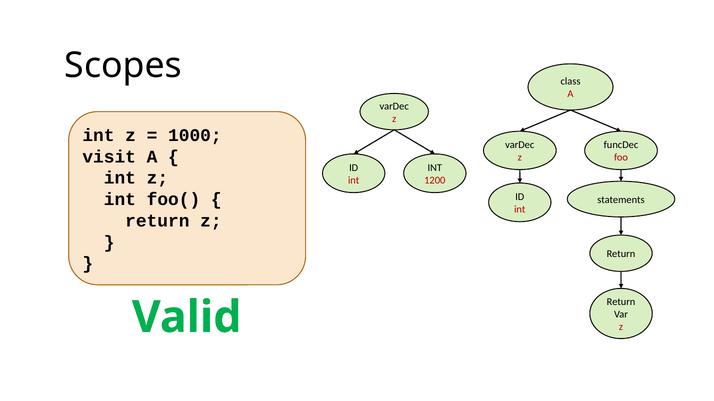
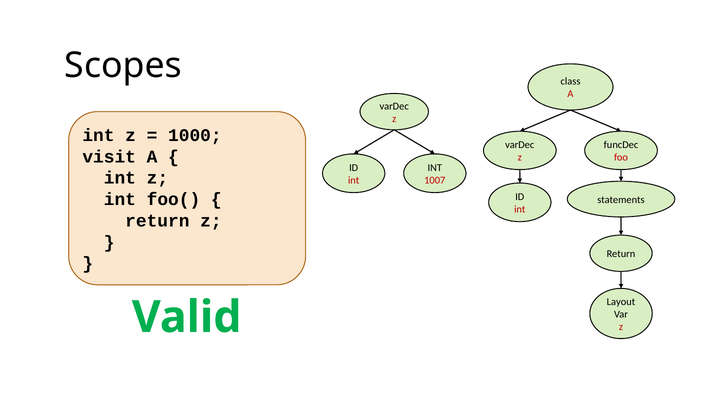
1200: 1200 -> 1007 (435, 180)
Return: Return -> Layout (621, 302)
